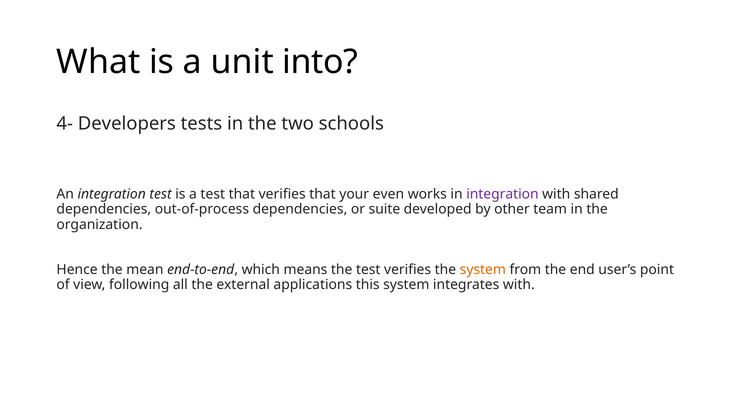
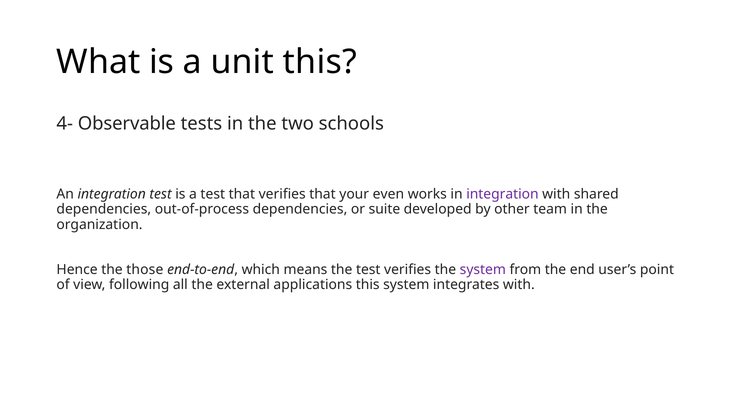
unit into: into -> this (320, 62)
Developers: Developers -> Observable (127, 124)
mean: mean -> those (145, 270)
system colour: orange -> purple (483, 270)
